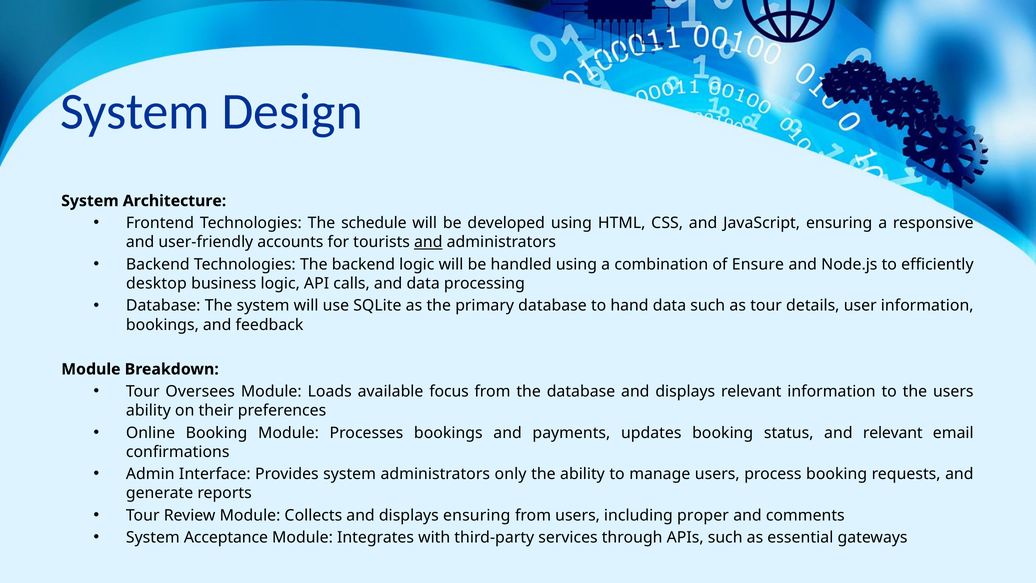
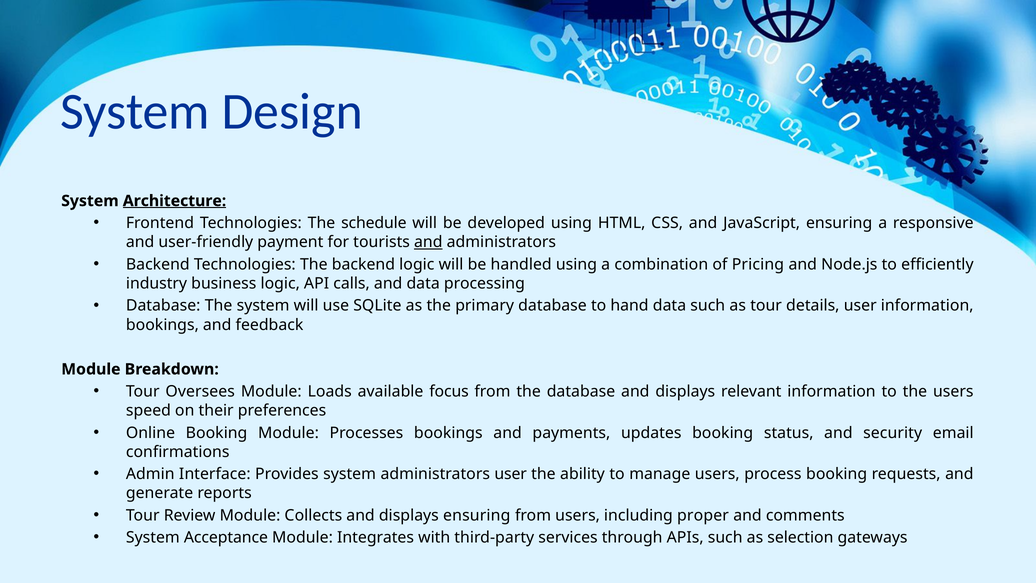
Architecture underline: none -> present (175, 201)
accounts: accounts -> payment (290, 242)
Ensure: Ensure -> Pricing (758, 264)
desktop: desktop -> industry (157, 283)
ability: ability -> speed (148, 410)
and relevant: relevant -> security (893, 433)
administrators only: only -> user (511, 474)
essential: essential -> selection (800, 537)
